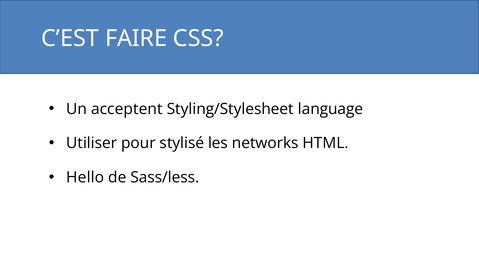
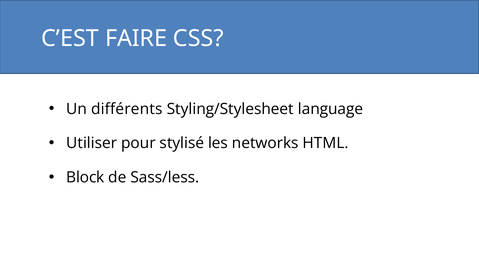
acceptent: acceptent -> différents (127, 109)
Hello: Hello -> Block (85, 177)
